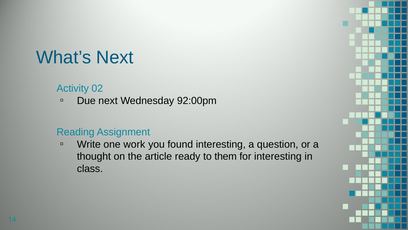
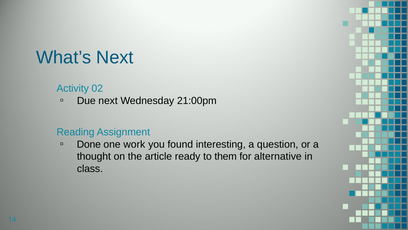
92:00pm: 92:00pm -> 21:00pm (197, 100)
Write: Write -> Done (89, 144)
for interesting: interesting -> alternative (278, 156)
